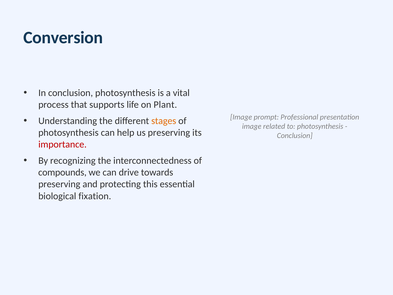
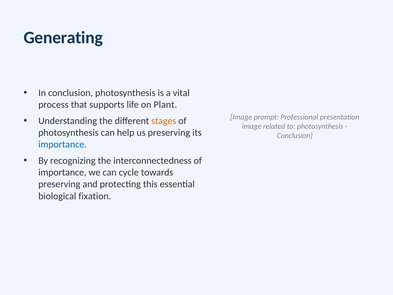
Conversion: Conversion -> Generating (63, 38)
importance colour: red -> blue (63, 144)
compounds: compounds -> importance (62, 172)
drive: drive -> cycle (129, 172)
